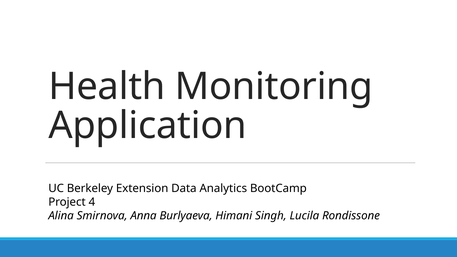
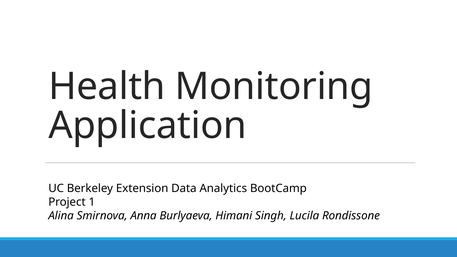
4: 4 -> 1 (92, 202)
